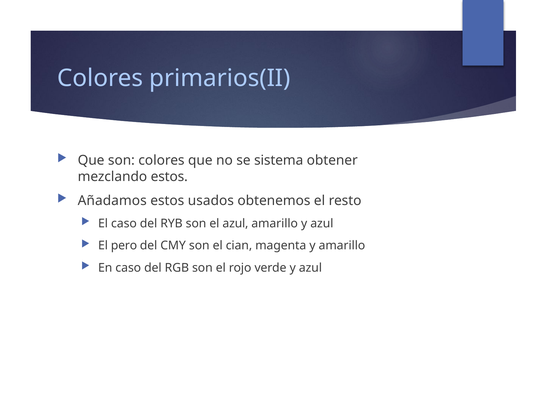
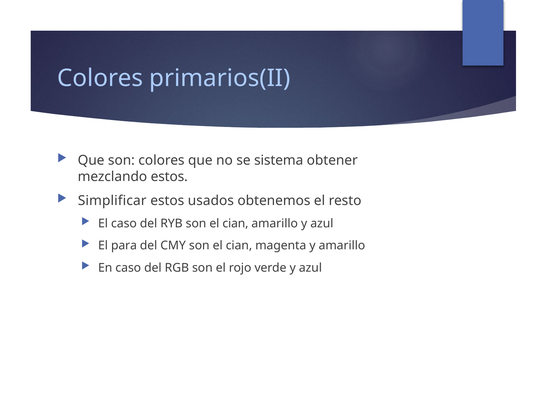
Añadamos: Añadamos -> Simplificar (112, 201)
RYB son el azul: azul -> cian (235, 224)
pero: pero -> para (124, 246)
